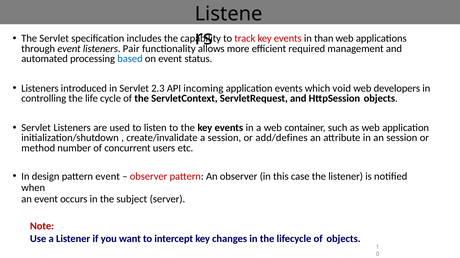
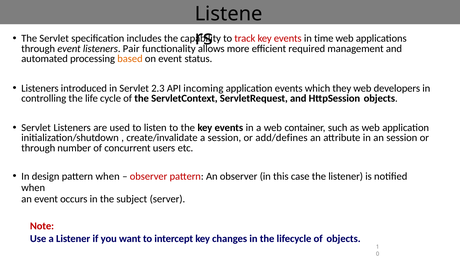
than: than -> time (324, 39)
based colour: blue -> orange (130, 59)
void: void -> they (342, 89)
method: method -> through (38, 148)
pattern event: event -> when (108, 177)
